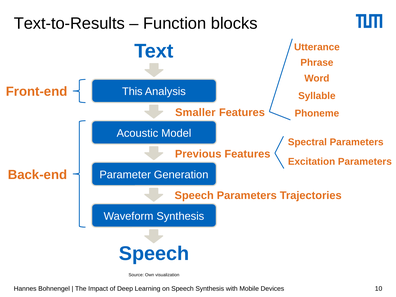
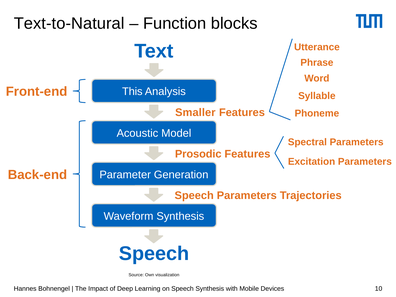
Text-to-Results: Text-to-Results -> Text-to-Natural (69, 24)
Previous: Previous -> Prosodic (198, 154)
